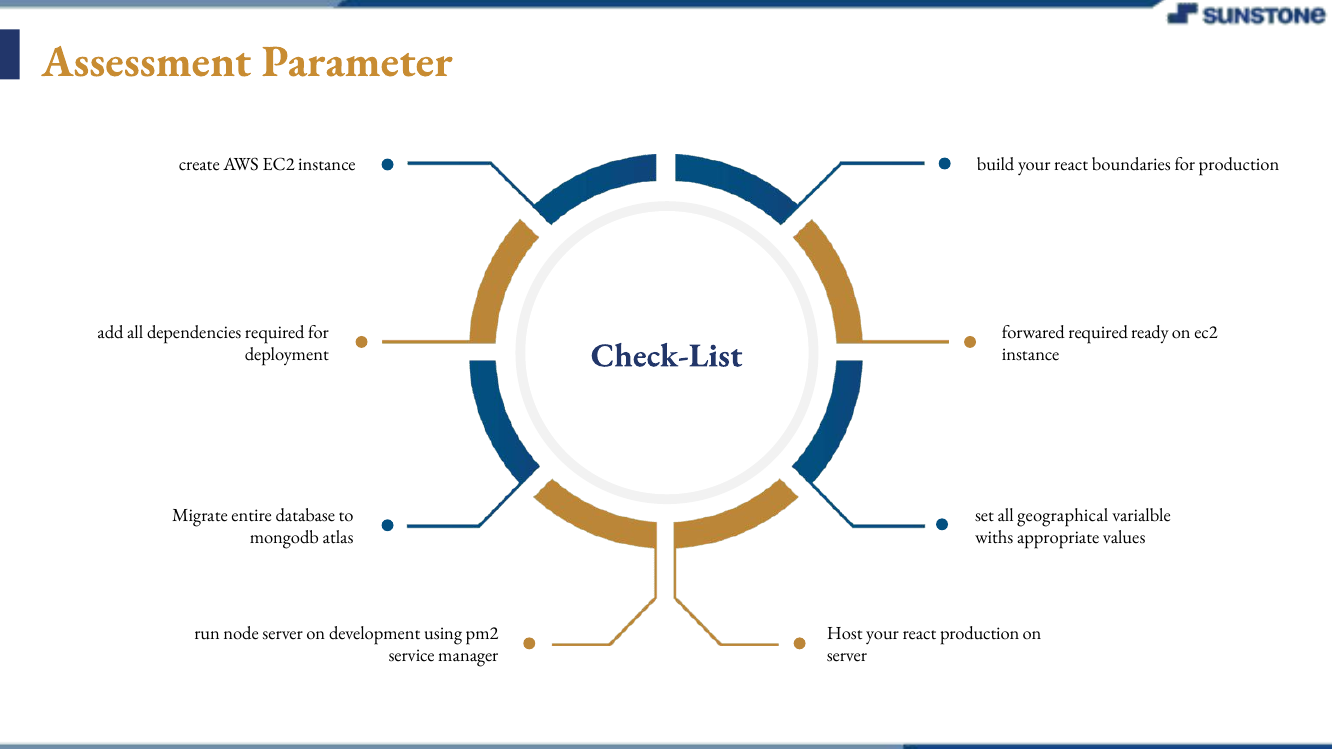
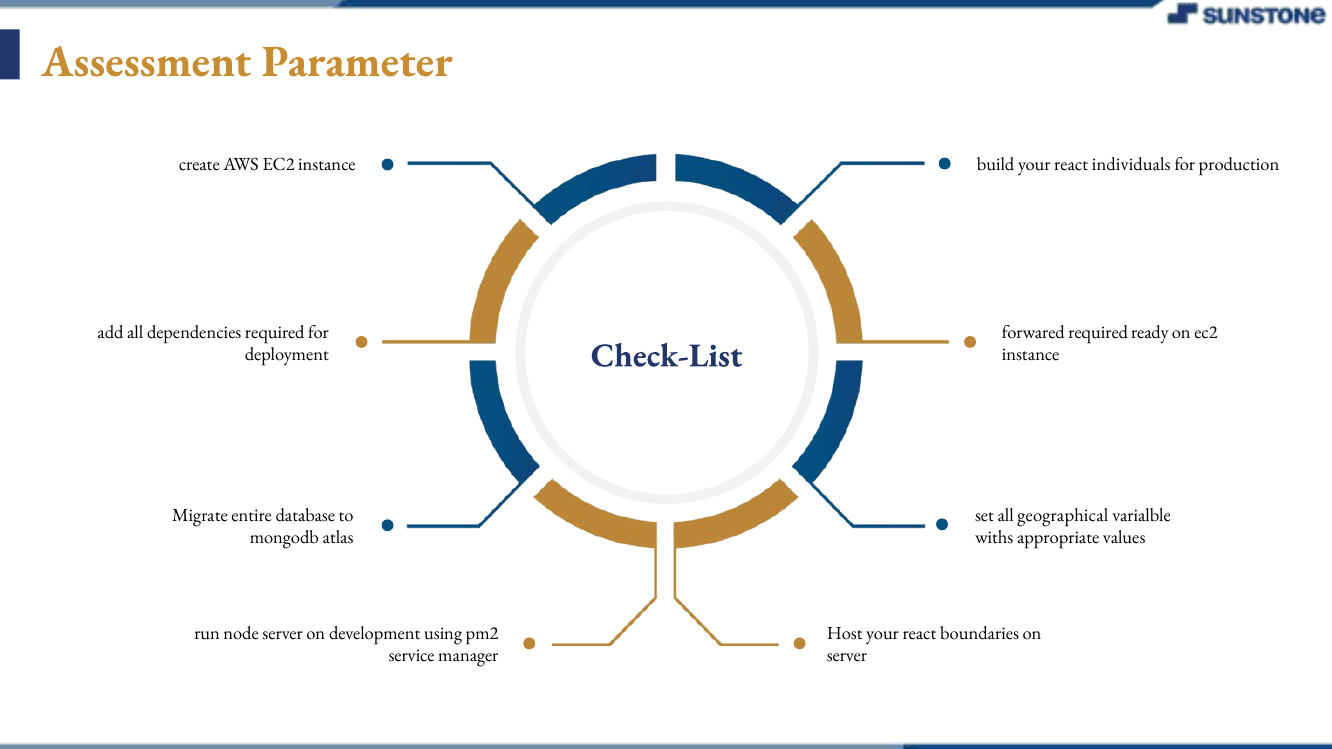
boundaries: boundaries -> individuals (1131, 165)
react production: production -> boundaries (980, 634)
